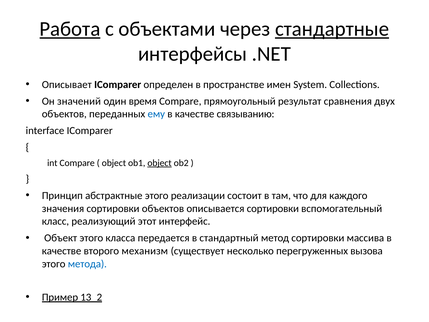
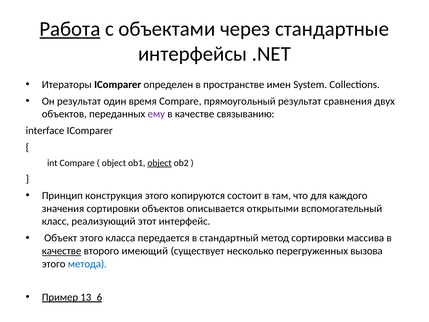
стандартные underline: present -> none (332, 29)
Описывает: Описывает -> Итераторы (67, 84)
Он значений: значений -> результат (79, 101)
ему colour: blue -> purple (156, 114)
абстрактные: абстрактные -> конструкция (114, 195)
реализации: реализации -> копируются (198, 195)
описывается сортировки: сортировки -> открытыми (273, 208)
качестве underline: none -> present (62, 251)
механизм: механизм -> имеющий (145, 251)
13_2: 13_2 -> 13_6 (91, 297)
